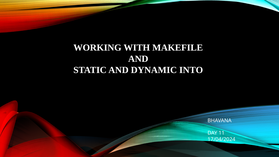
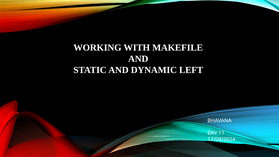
INTO: INTO -> LEFT (191, 70)
